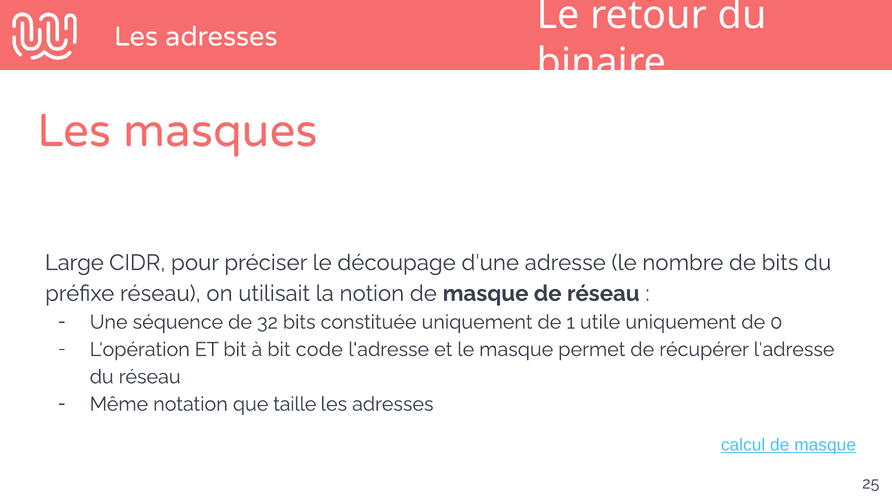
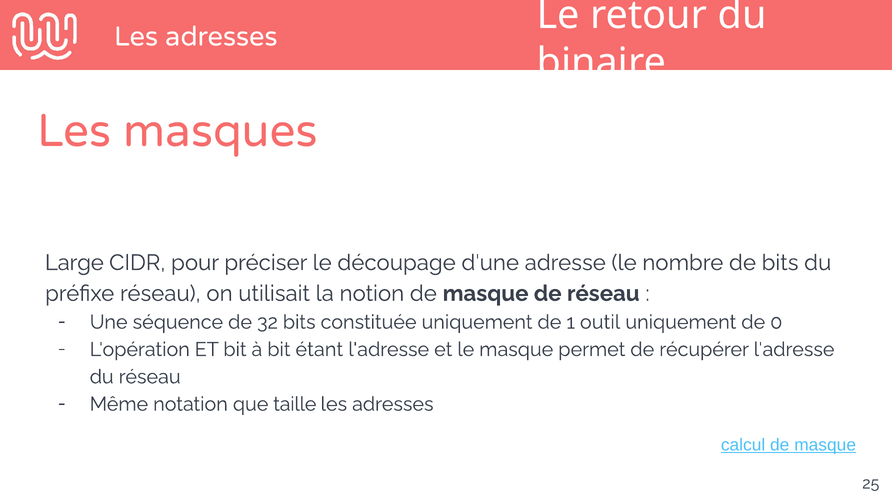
utile: utile -> outil (600, 322)
code: code -> étant (319, 349)
